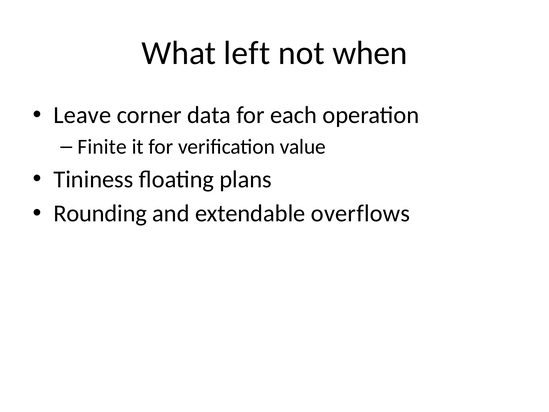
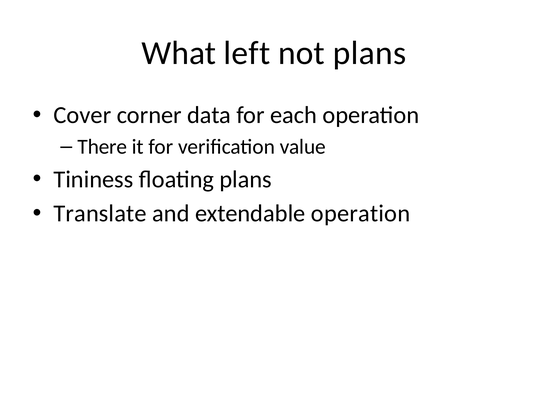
not when: when -> plans (370, 53)
Leave: Leave -> Cover (82, 115)
Finite: Finite -> There (102, 147)
Rounding: Rounding -> Translate (100, 213)
extendable overflows: overflows -> operation (361, 213)
